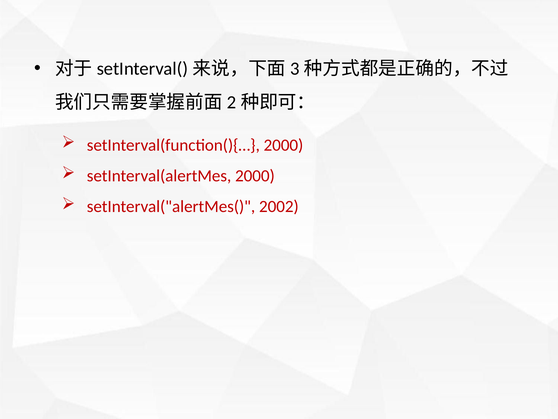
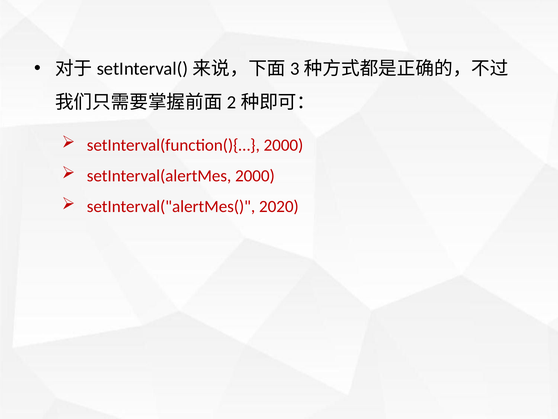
2002: 2002 -> 2020 (279, 206)
